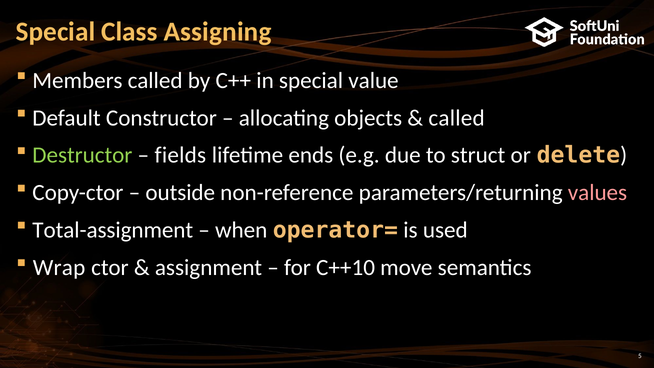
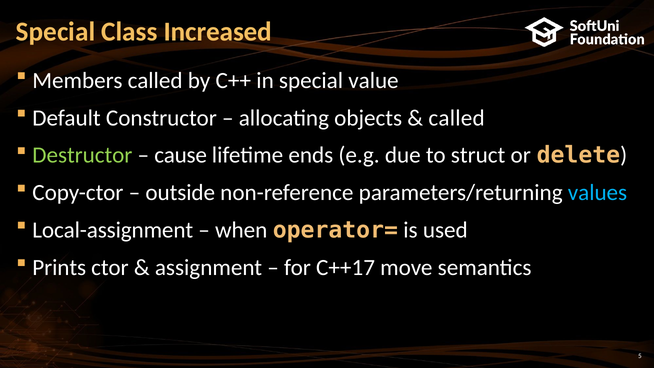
Assigning: Assigning -> Increased (218, 32)
fields: fields -> cause (181, 155)
values colour: pink -> light blue (597, 193)
Total-assignment: Total-assignment -> Local-assignment (113, 230)
Wrap: Wrap -> Prints (59, 267)
C++10: C++10 -> C++17 (346, 267)
